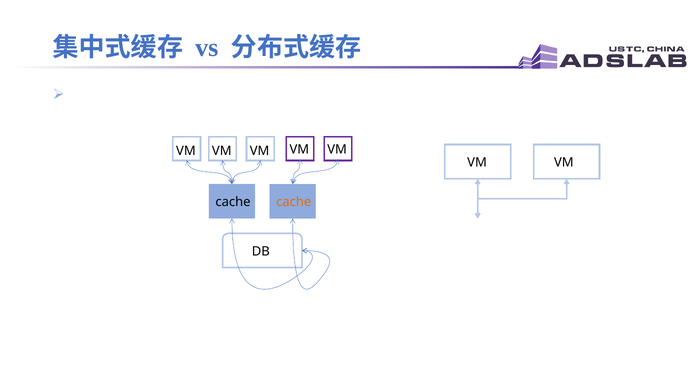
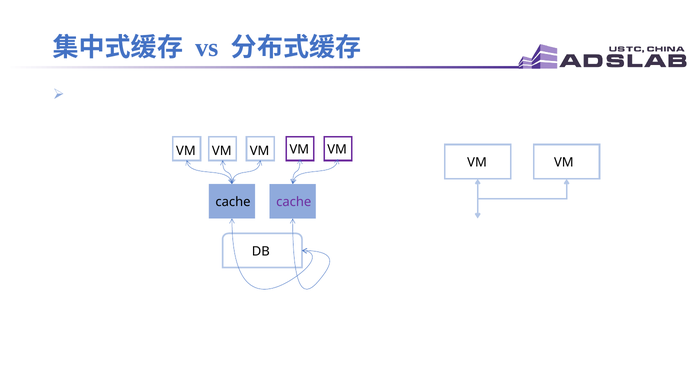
cache colour: orange -> purple (294, 202)
